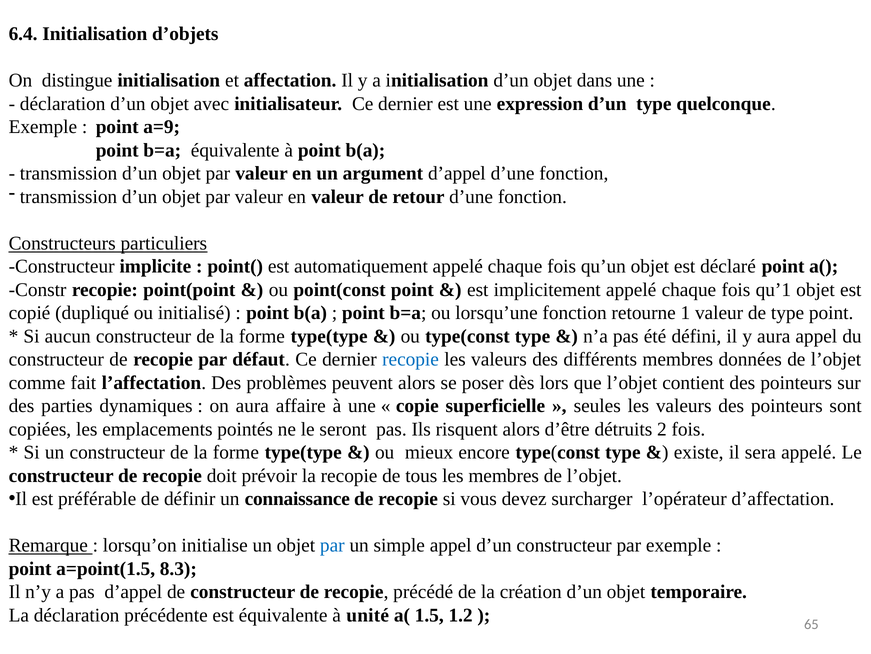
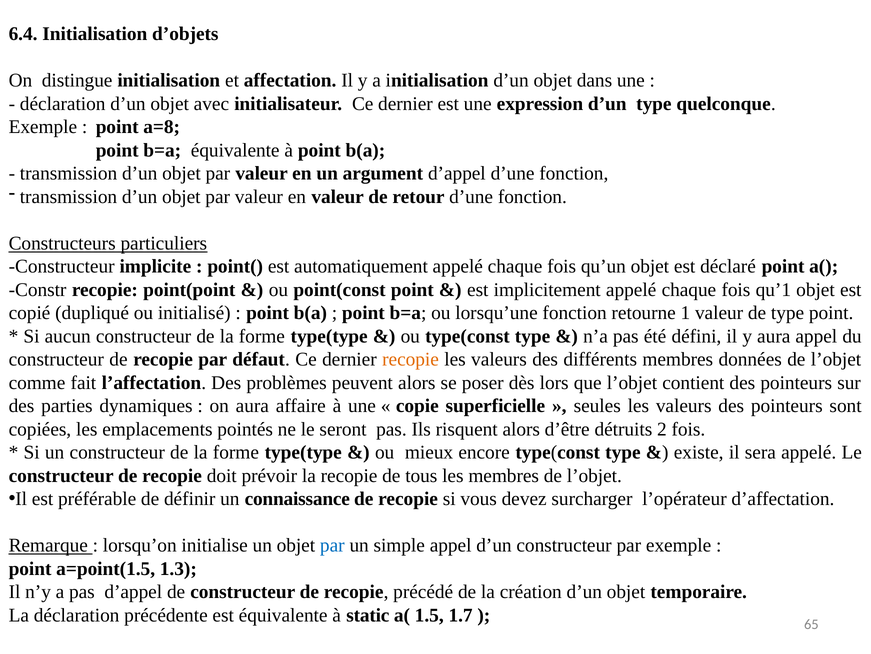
a=9: a=9 -> a=8 (162, 127)
recopie colour: blue -> orange (411, 359)
8.3: 8.3 -> 1.3 (178, 568)
unité: unité -> static (368, 614)
1.2: 1.2 -> 1.7 (461, 614)
